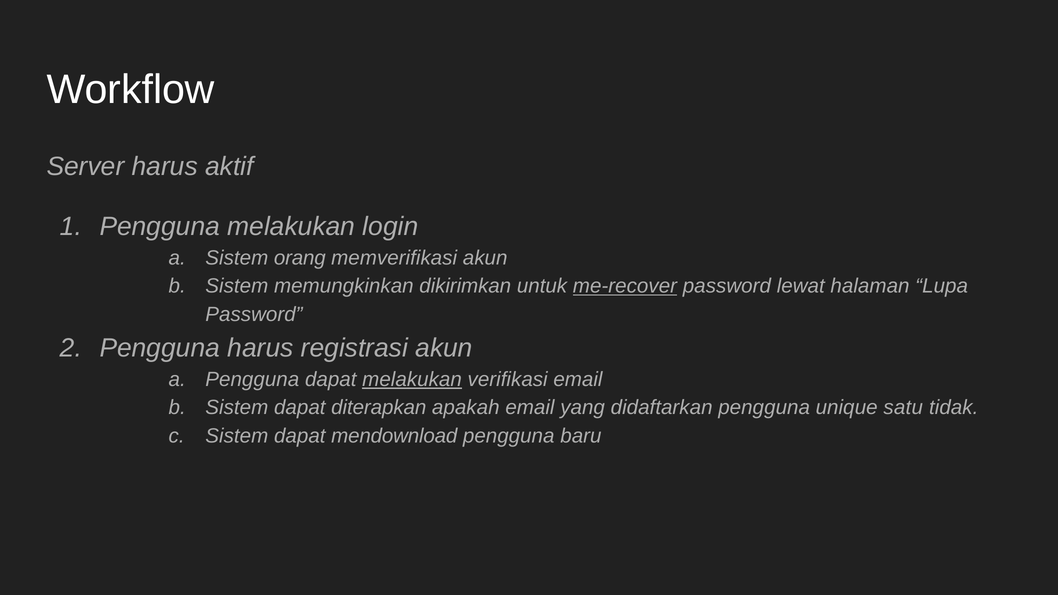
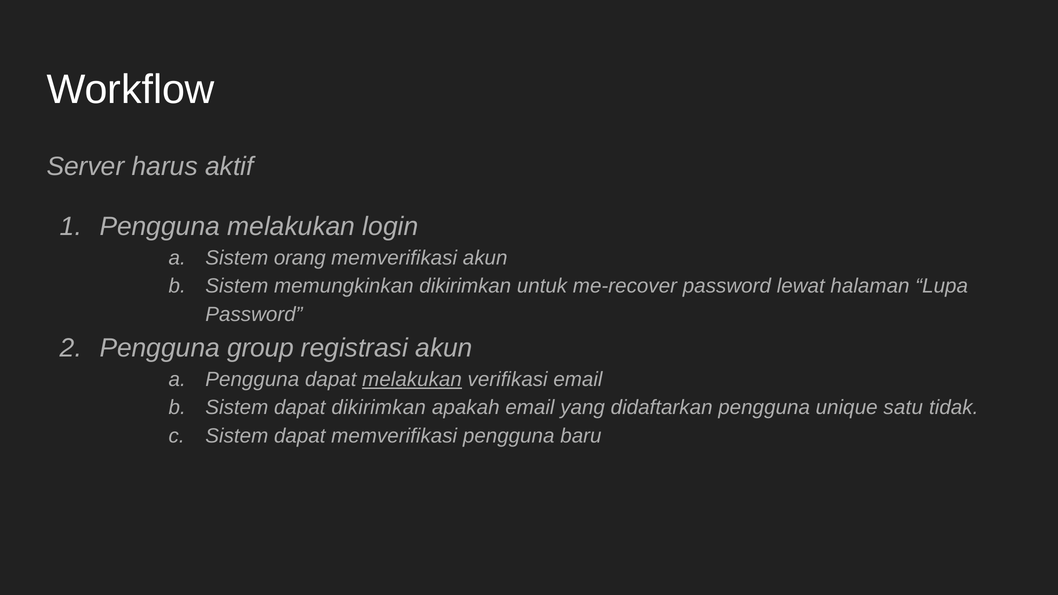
me-recover underline: present -> none (625, 286)
Pengguna harus: harus -> group (261, 348)
dapat diterapkan: diterapkan -> dikirimkan (379, 408)
dapat mendownload: mendownload -> memverifikasi (394, 436)
